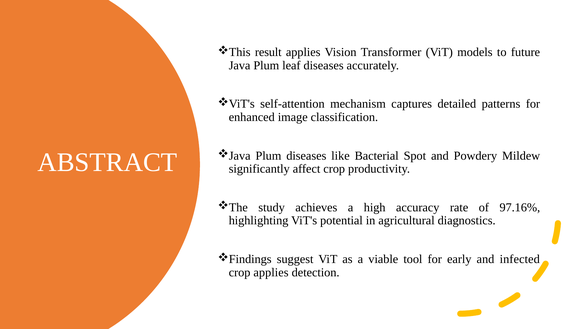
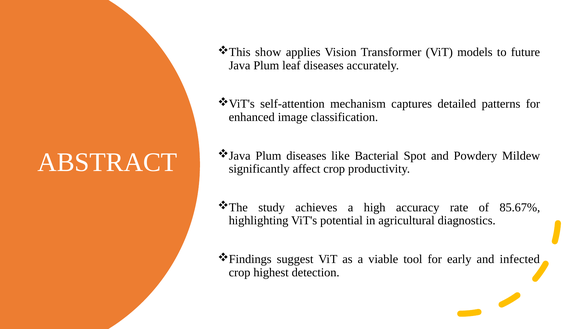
result: result -> show (268, 52)
97.16%: 97.16% -> 85.67% (520, 207)
crop applies: applies -> highest (271, 272)
